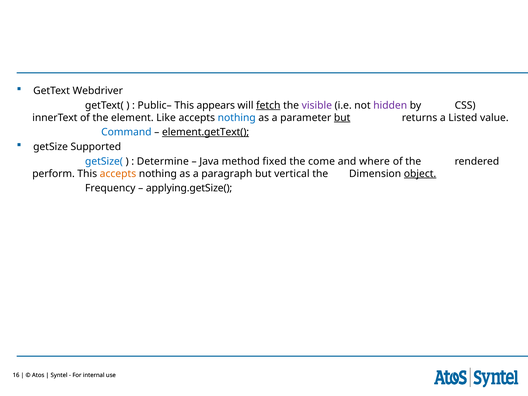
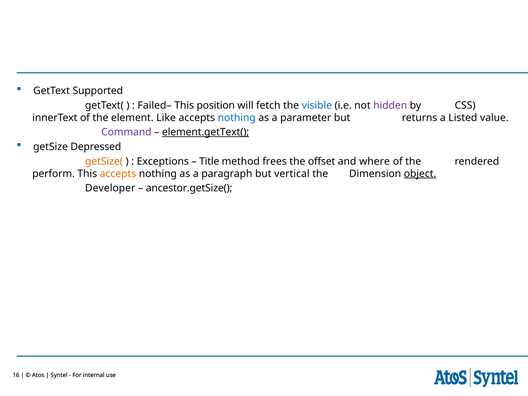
Webdriver: Webdriver -> Supported (98, 91)
Public–: Public– -> Failed– (155, 105)
appears: appears -> position (216, 105)
fetch underline: present -> none (268, 105)
visible colour: purple -> blue (317, 105)
but underline: present -> none (342, 118)
Command colour: blue -> purple (126, 132)
Supported: Supported -> Depressed (96, 147)
getSize( colour: blue -> orange (104, 161)
Determine: Determine -> Exceptions (163, 161)
Java: Java -> Title (209, 161)
fixed: fixed -> frees (275, 161)
come: come -> offset (322, 161)
Frequency: Frequency -> Developer (110, 188)
applying.getSize(: applying.getSize( -> ancestor.getSize( (189, 188)
